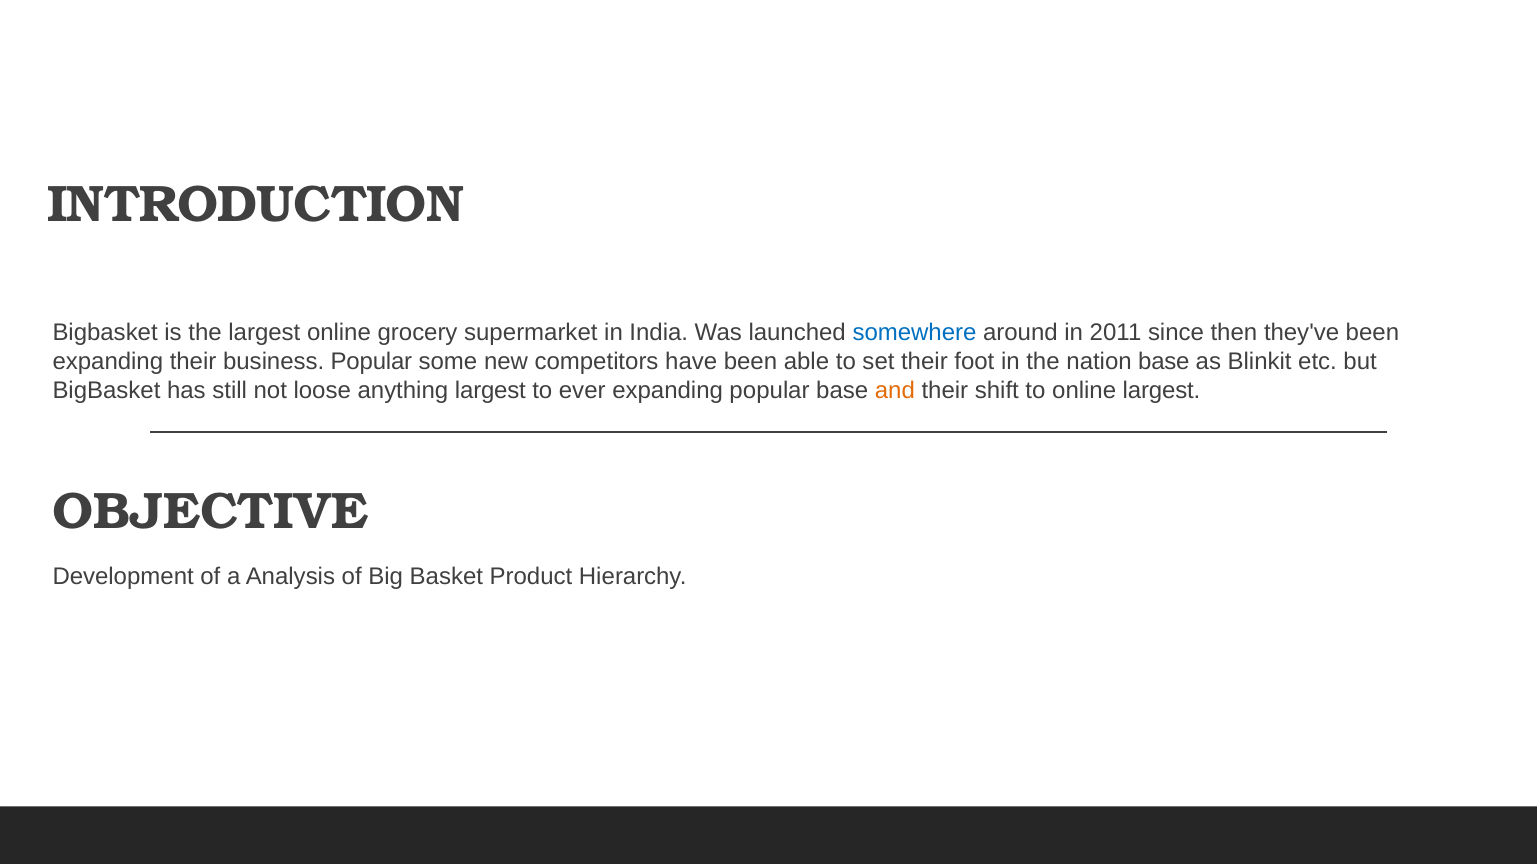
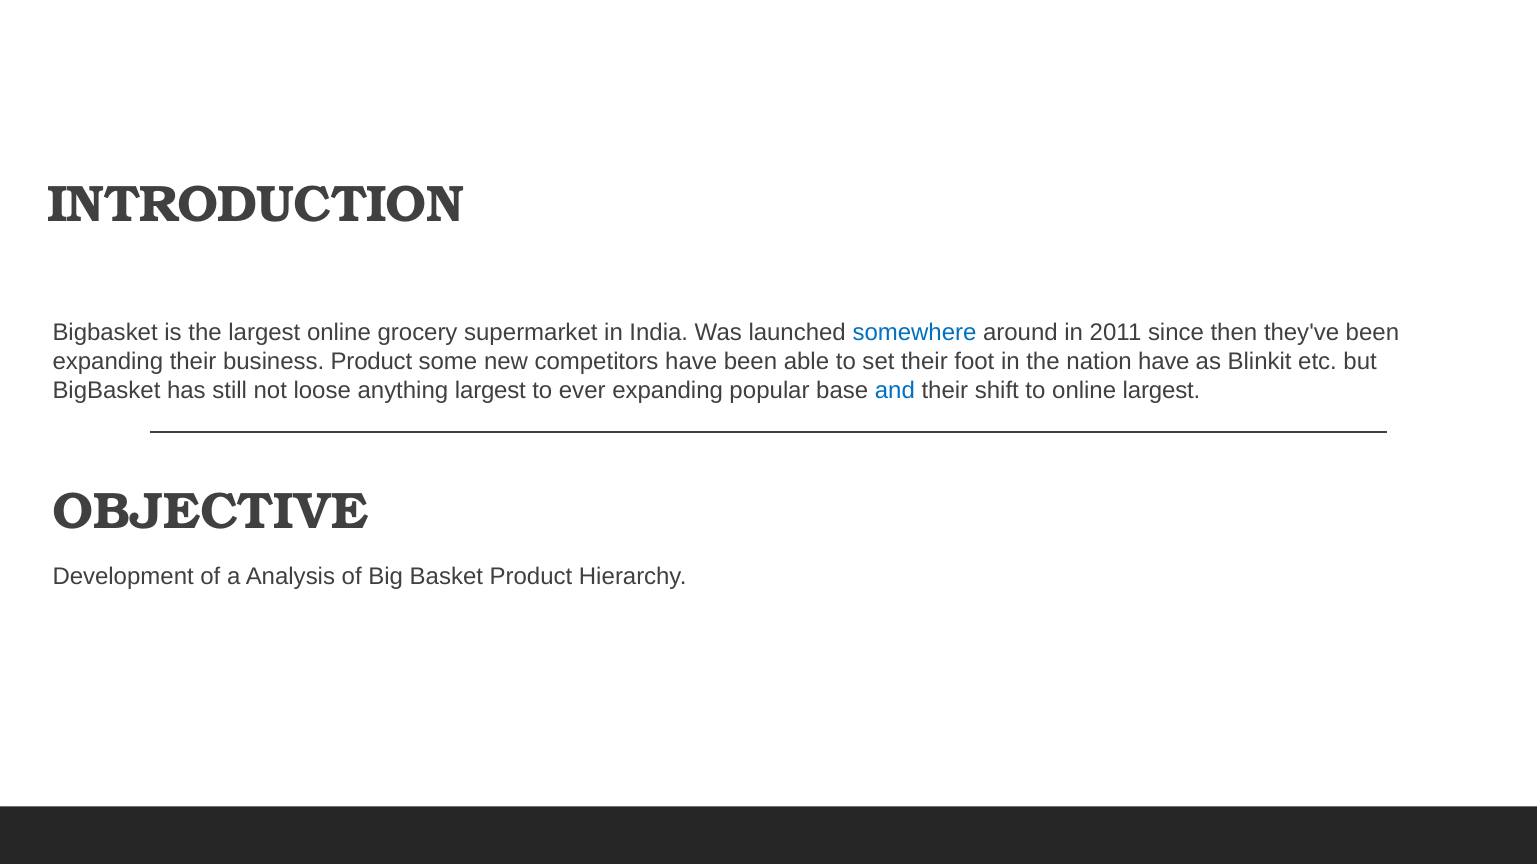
business Popular: Popular -> Product (371, 362)
nation base: base -> have (1164, 362)
and colour: orange -> blue (895, 391)
